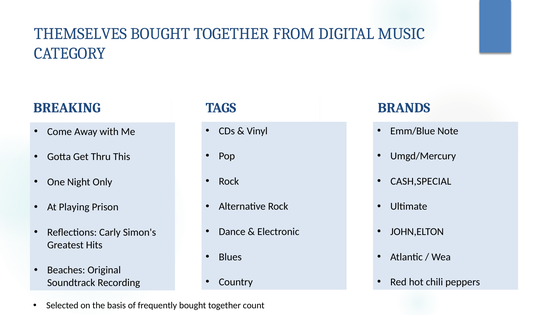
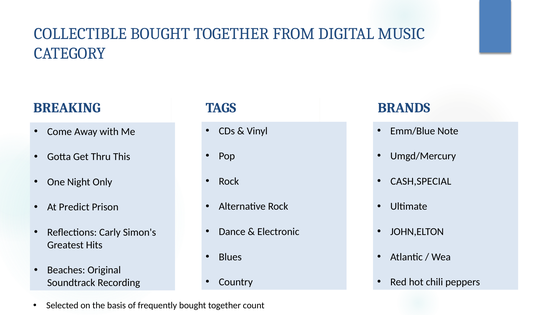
THEMSELVES: THEMSELVES -> COLLECTIBLE (80, 34)
Playing: Playing -> Predict (74, 207)
